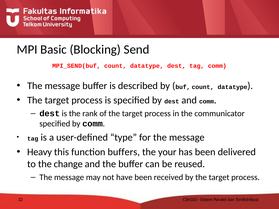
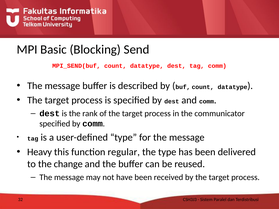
buffers: buffers -> regular (124, 152)
the your: your -> type (167, 152)
